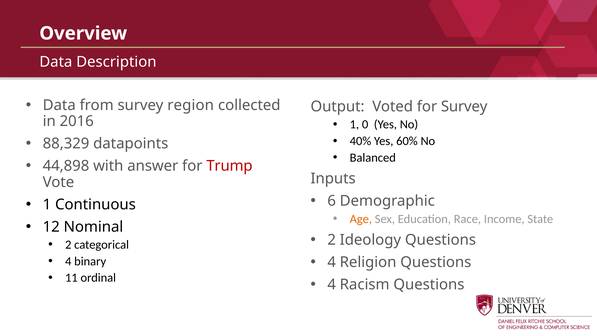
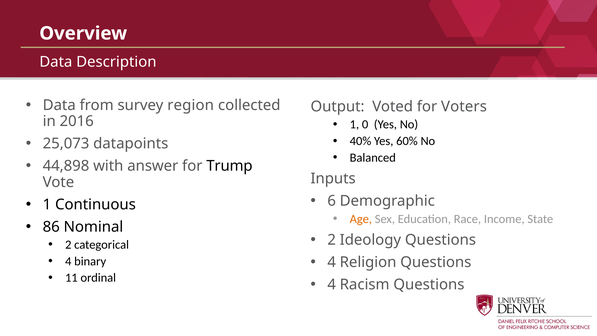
for Survey: Survey -> Voters (464, 107)
88,329: 88,329 -> 25,073 (66, 144)
Trump colour: red -> black (229, 166)
12: 12 -> 86 (51, 227)
